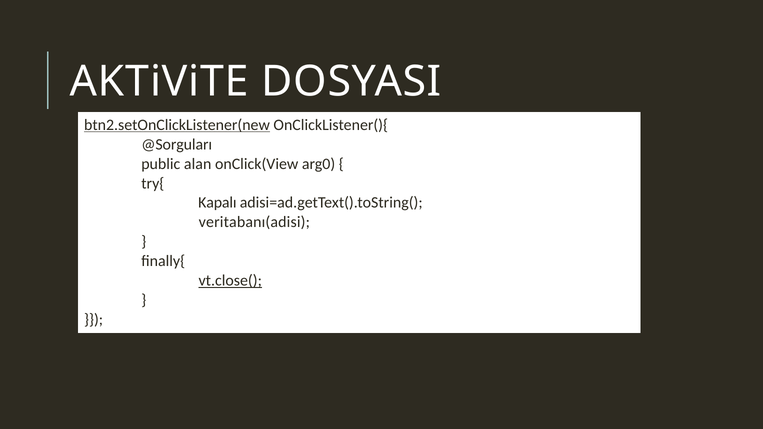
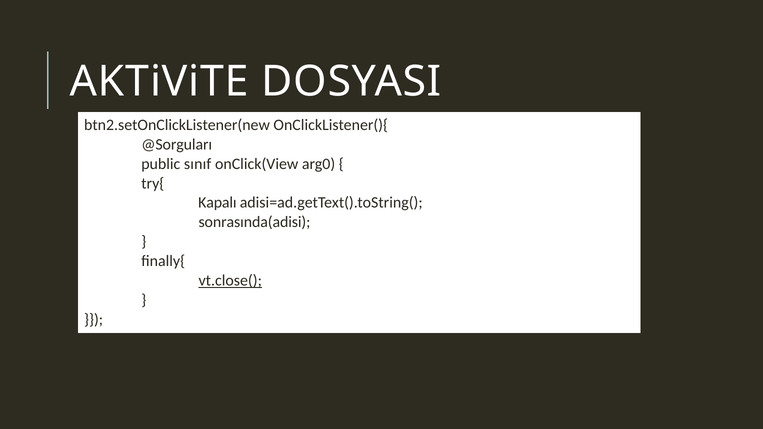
btn2.setOnClickListener(new underline: present -> none (177, 125)
alan: alan -> sınıf (198, 164)
veritabanı(adisi: veritabanı(adisi -> sonrasında(adisi (254, 222)
